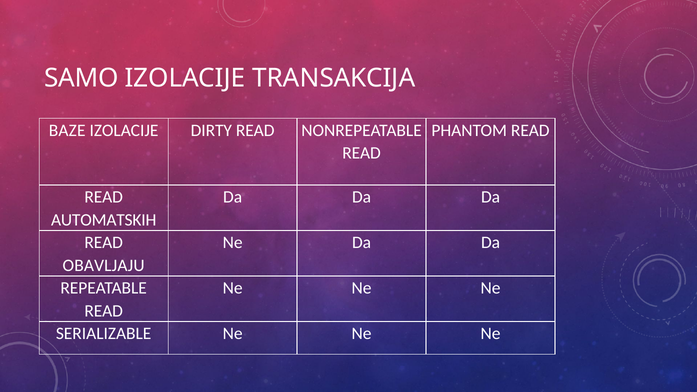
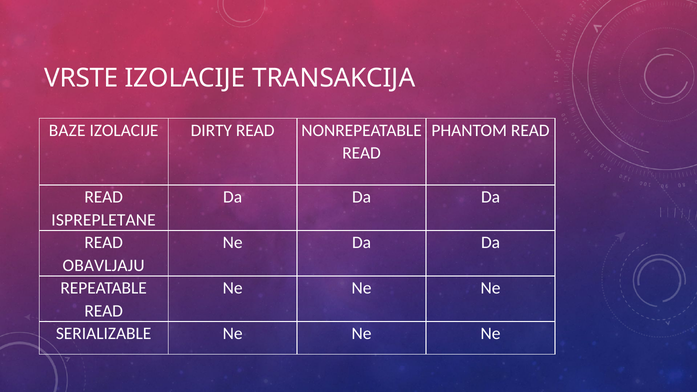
SAMO: SAMO -> VRSTE (81, 78)
AUTOMATSKIH: AUTOMATSKIH -> ISPREPLETANE (104, 220)
